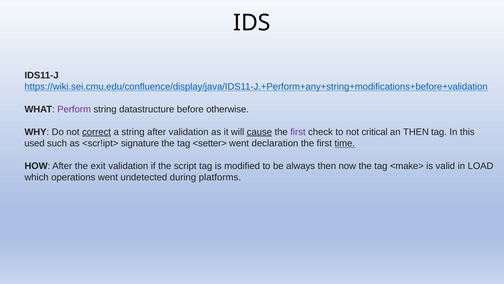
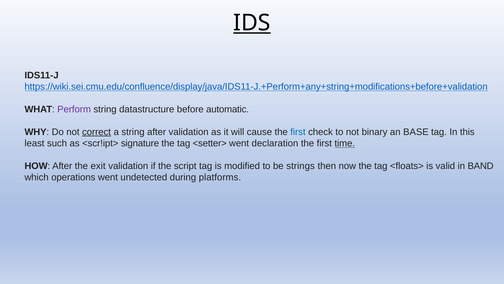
IDS underline: none -> present (252, 23)
otherwise: otherwise -> automatic (228, 109)
cause underline: present -> none (259, 132)
first colour: purple -> blue (298, 132)
critical: critical -> binary (375, 132)
an THEN: THEN -> BASE (416, 132)
used: used -> least (34, 143)
always: always -> strings (301, 166)
<make>: <make> -> <floats> (407, 166)
LOAD: LOAD -> BAND (481, 166)
